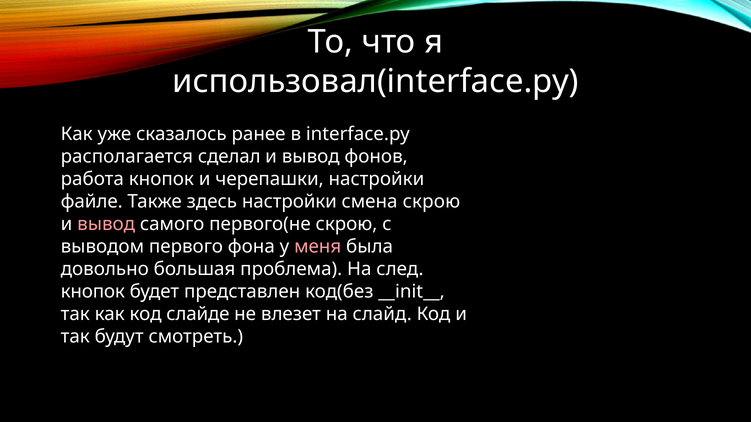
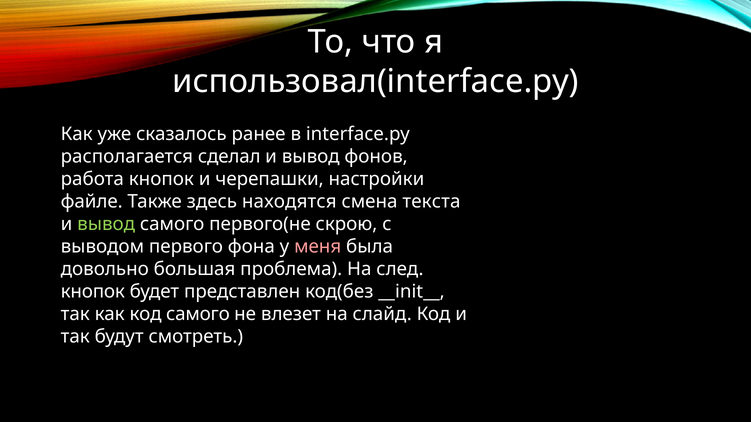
здесь настройки: настройки -> находятся (289, 202)
смена скрою: скрою -> текста (431, 202)
вывод colour: pink -> light green (106, 224)
код слайде: слайде -> самого (198, 314)
